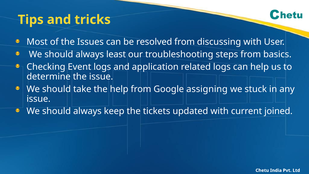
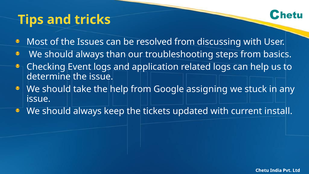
least: least -> than (116, 54)
joined: joined -> install (278, 111)
